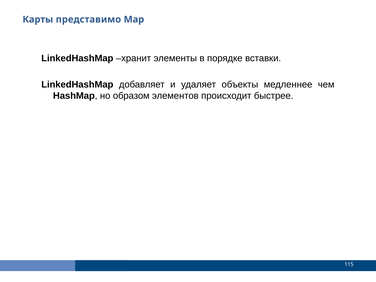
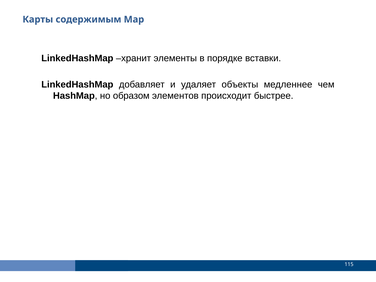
представимо: представимо -> содержимым (88, 19)
